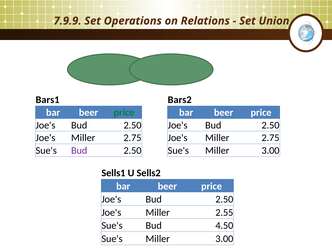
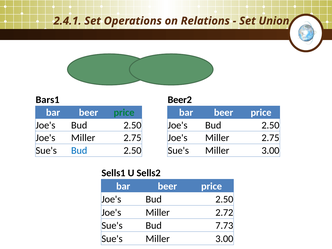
7.9.9: 7.9.9 -> 2.4.1 (68, 21)
Bars2: Bars2 -> Beer2 (180, 100)
Bud colour: purple -> blue (79, 151)
2.55: 2.55 -> 2.72 (224, 212)
4.50: 4.50 -> 7.73 (224, 226)
